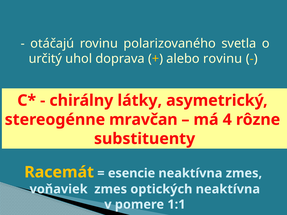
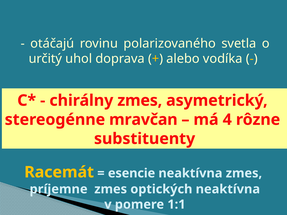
alebo rovinu: rovinu -> vodíka (223, 59)
chirálny látky: látky -> zmes (140, 101)
voňaviek: voňaviek -> príjemne (59, 189)
